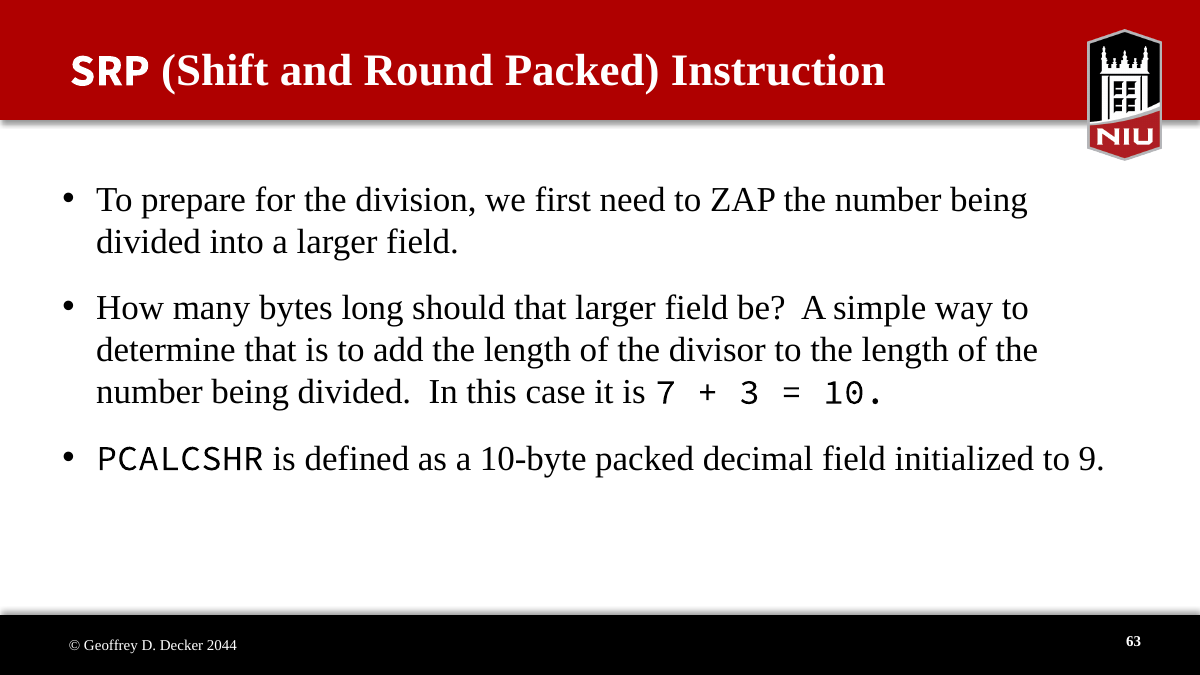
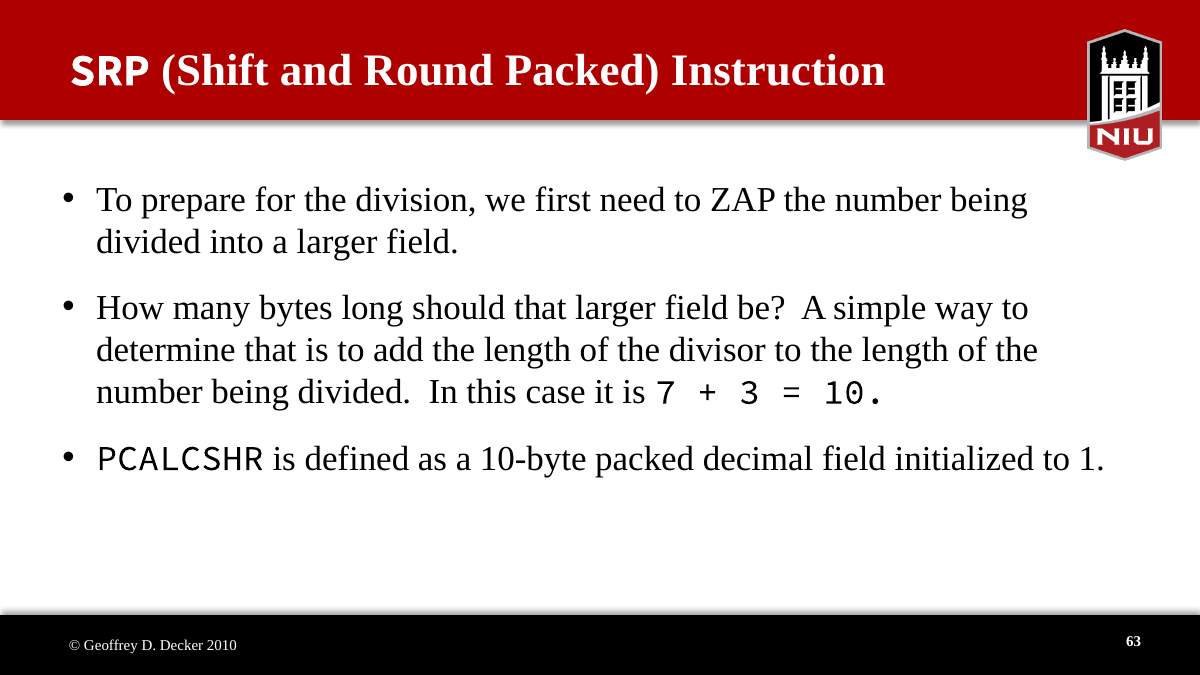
9: 9 -> 1 (1092, 459)
2044: 2044 -> 2010 (222, 646)
